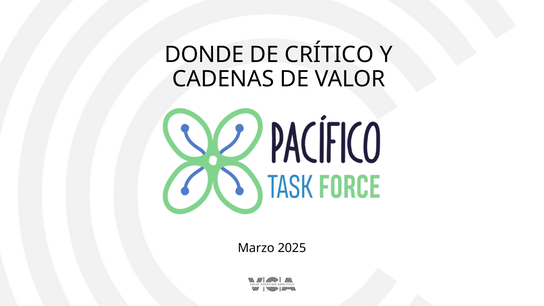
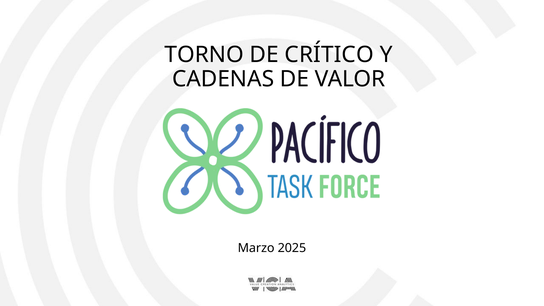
DONDE: DONDE -> TORNO (204, 55)
